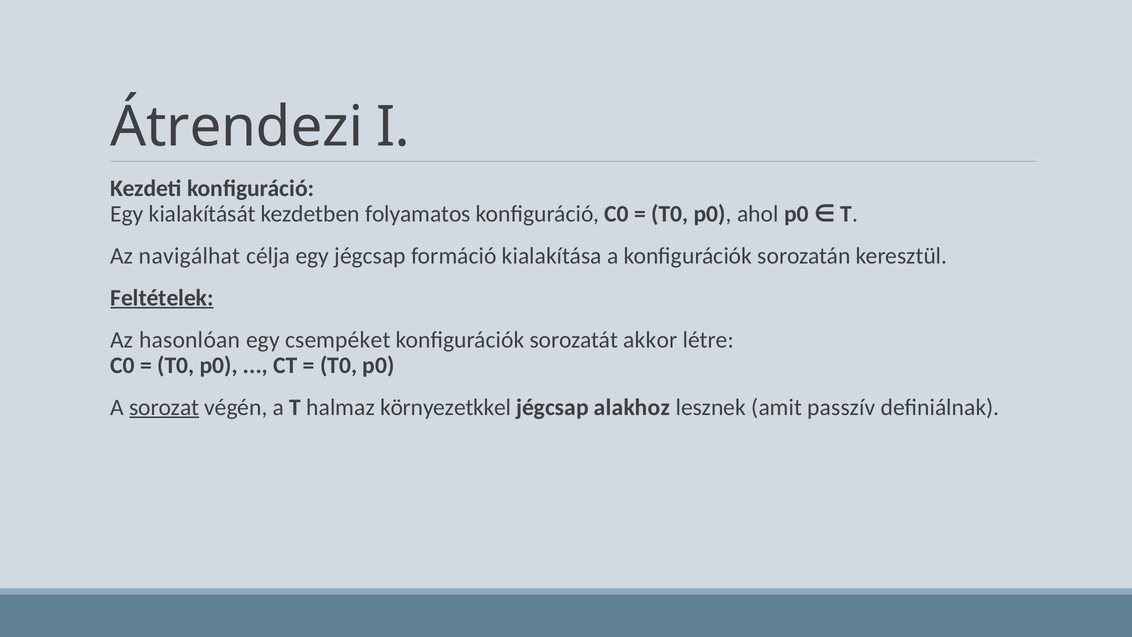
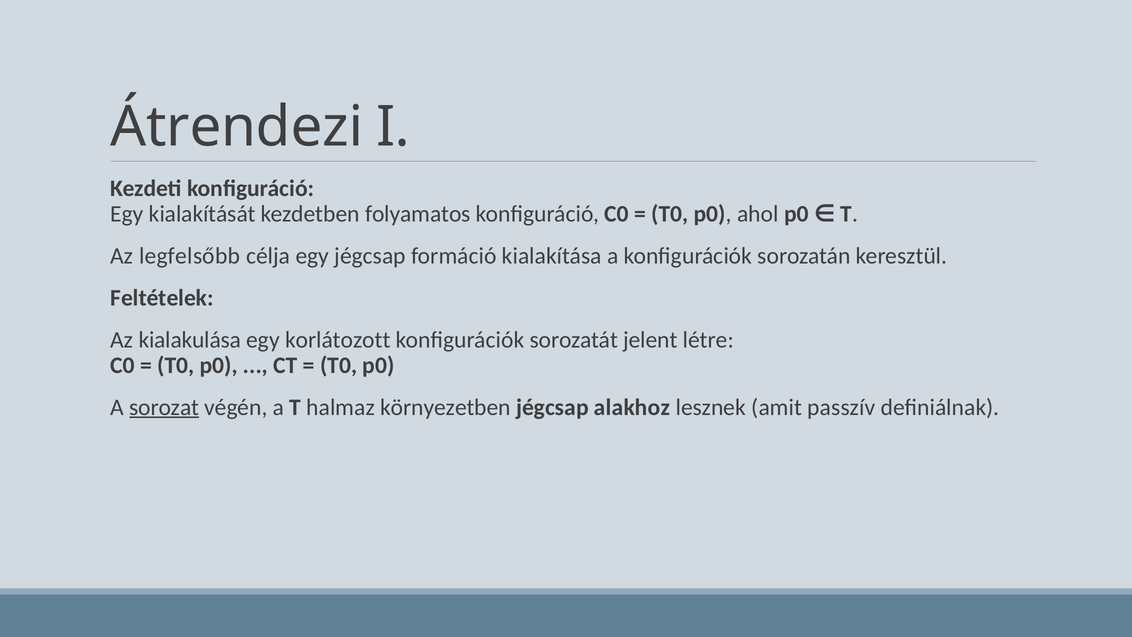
navigálhat: navigálhat -> legfelsőbb (190, 256)
Feltételek underline: present -> none (162, 298)
hasonlóan: hasonlóan -> kialakulása (190, 340)
csempéket: csempéket -> korlátozott (338, 340)
akkor: akkor -> jelent (650, 340)
környezetkkel: környezetkkel -> környezetben (446, 407)
